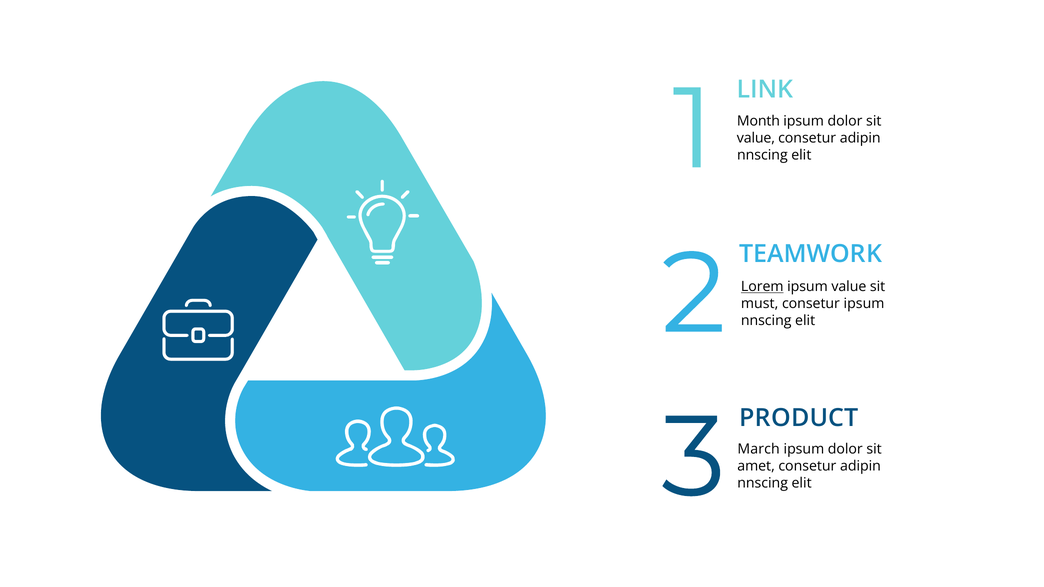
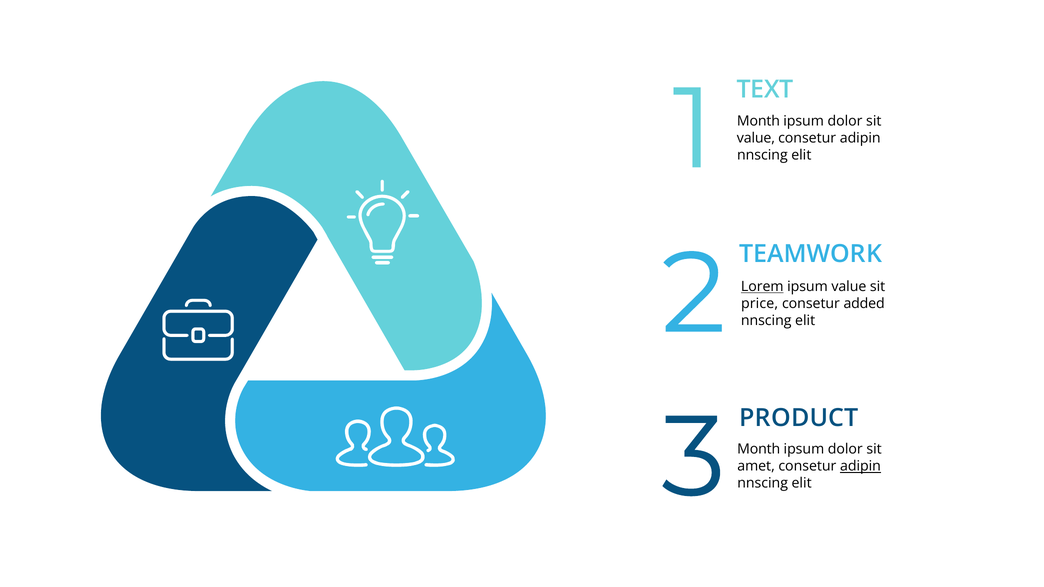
LINK: LINK -> TEXT (765, 90)
must: must -> price (760, 304)
consetur ipsum: ipsum -> added (864, 304)
March: March -> Month (759, 449)
adipin underline: none -> present (860, 466)
